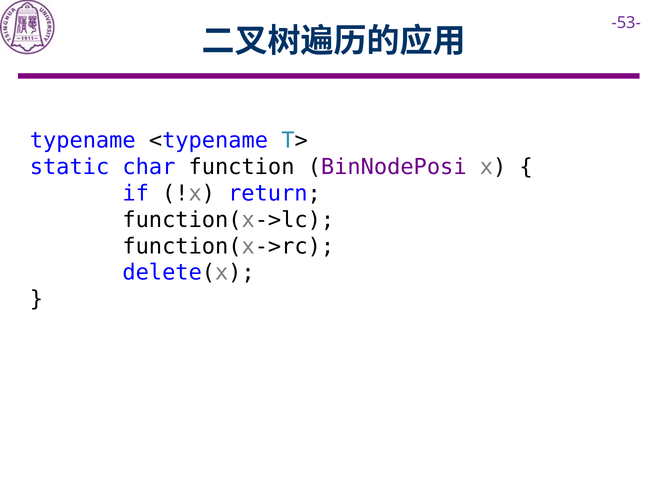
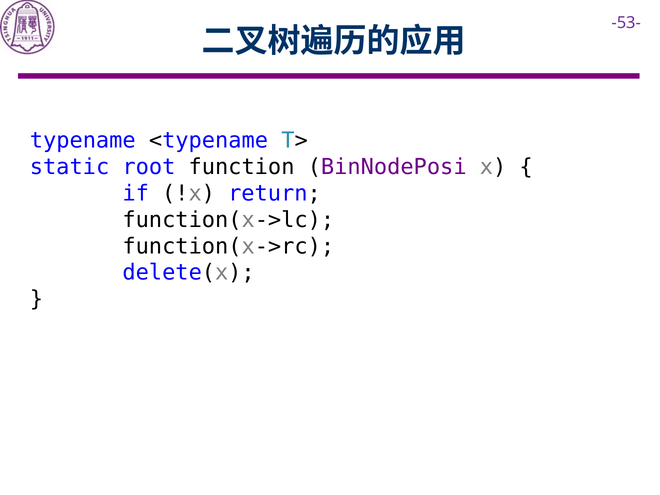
char: char -> root (149, 167)
